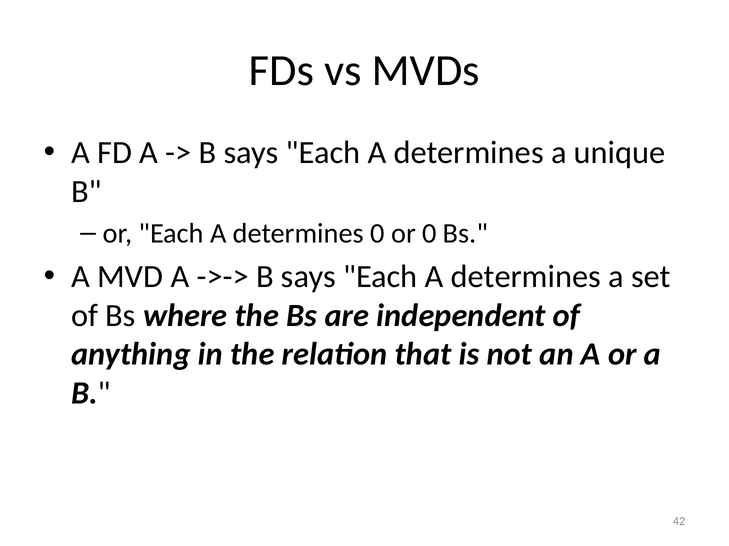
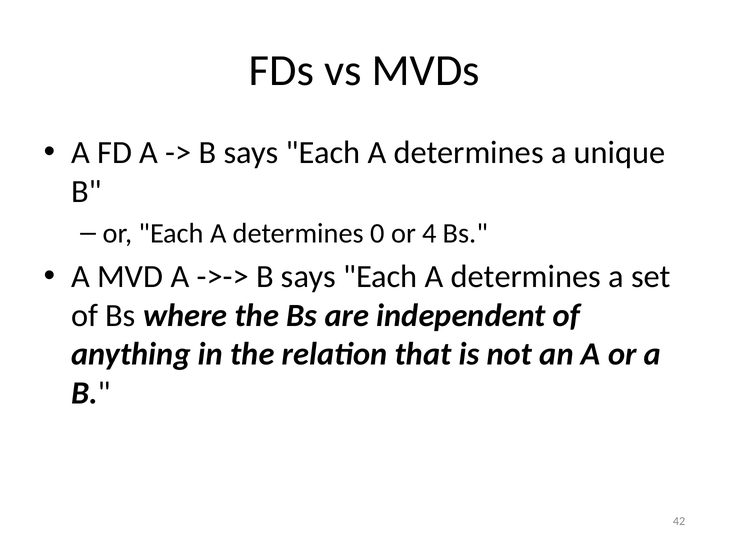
or 0: 0 -> 4 (429, 234)
